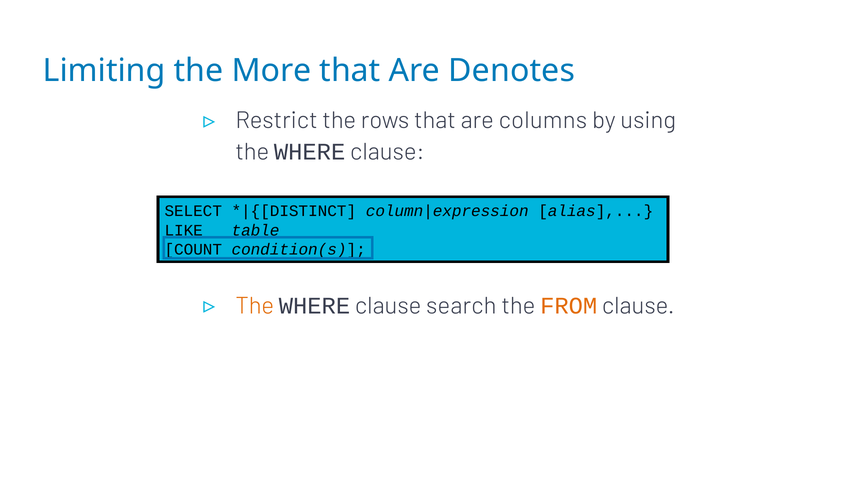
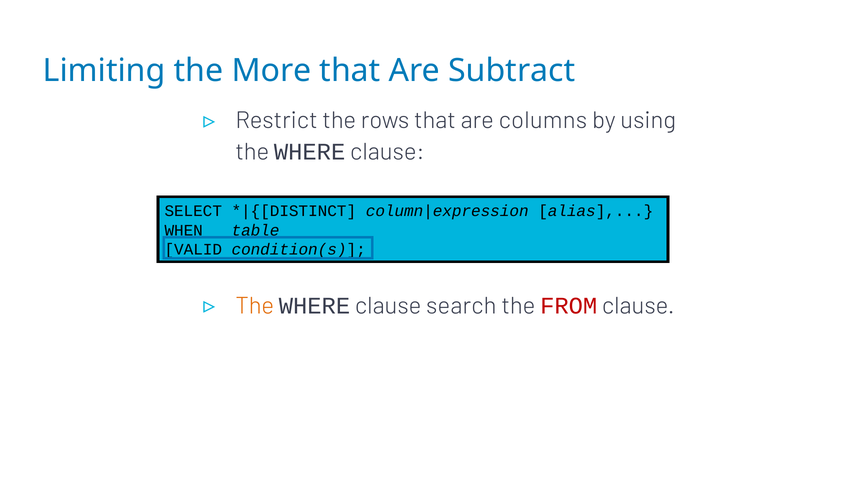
Denotes: Denotes -> Subtract (512, 71)
LIKE: LIKE -> WHEN (184, 231)
COUNT: COUNT -> VALID (193, 250)
FROM colour: orange -> red (569, 306)
